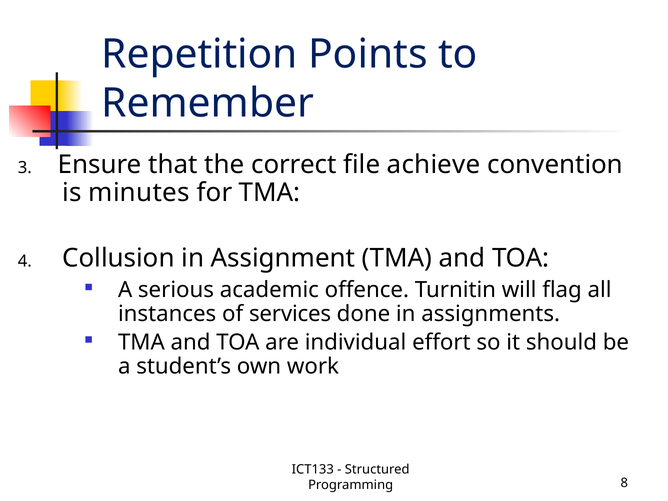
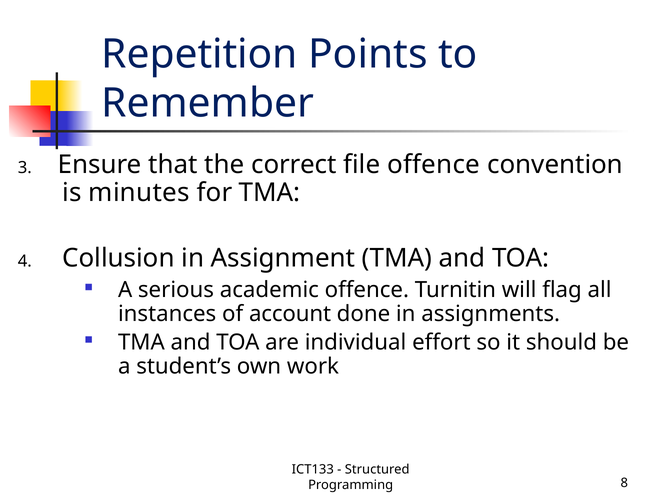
file achieve: achieve -> offence (434, 165)
services: services -> account (290, 314)
